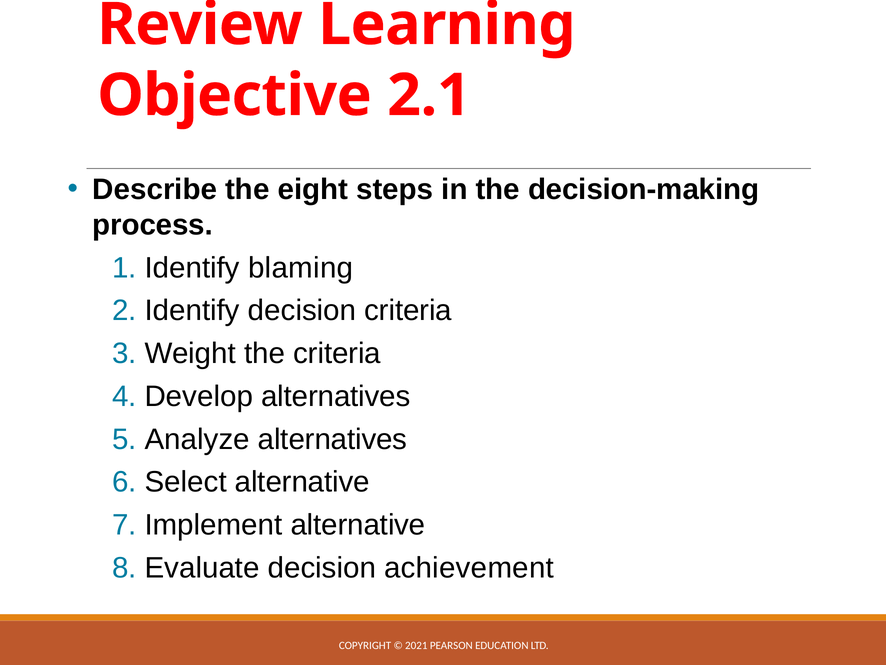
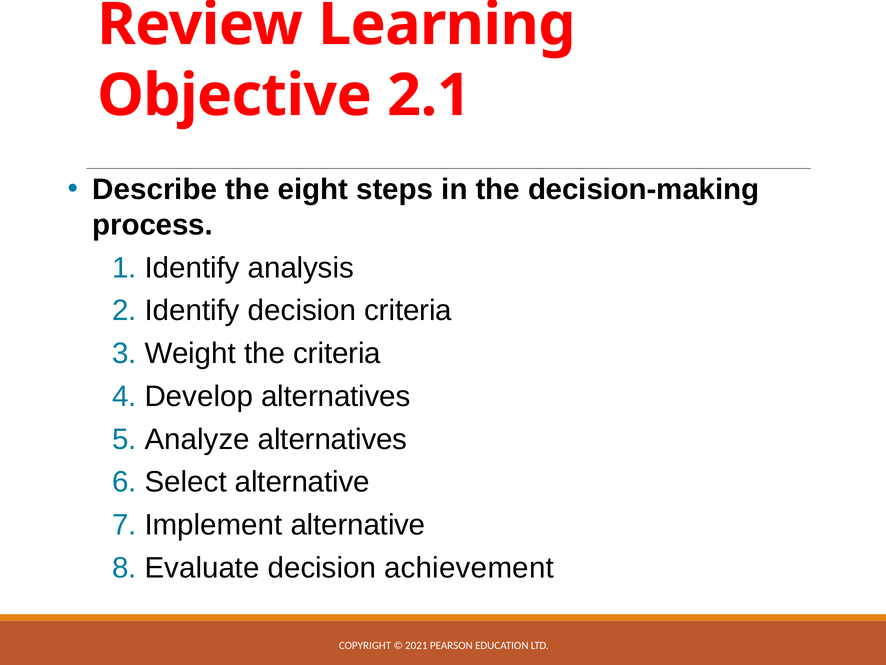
blaming: blaming -> analysis (301, 268)
